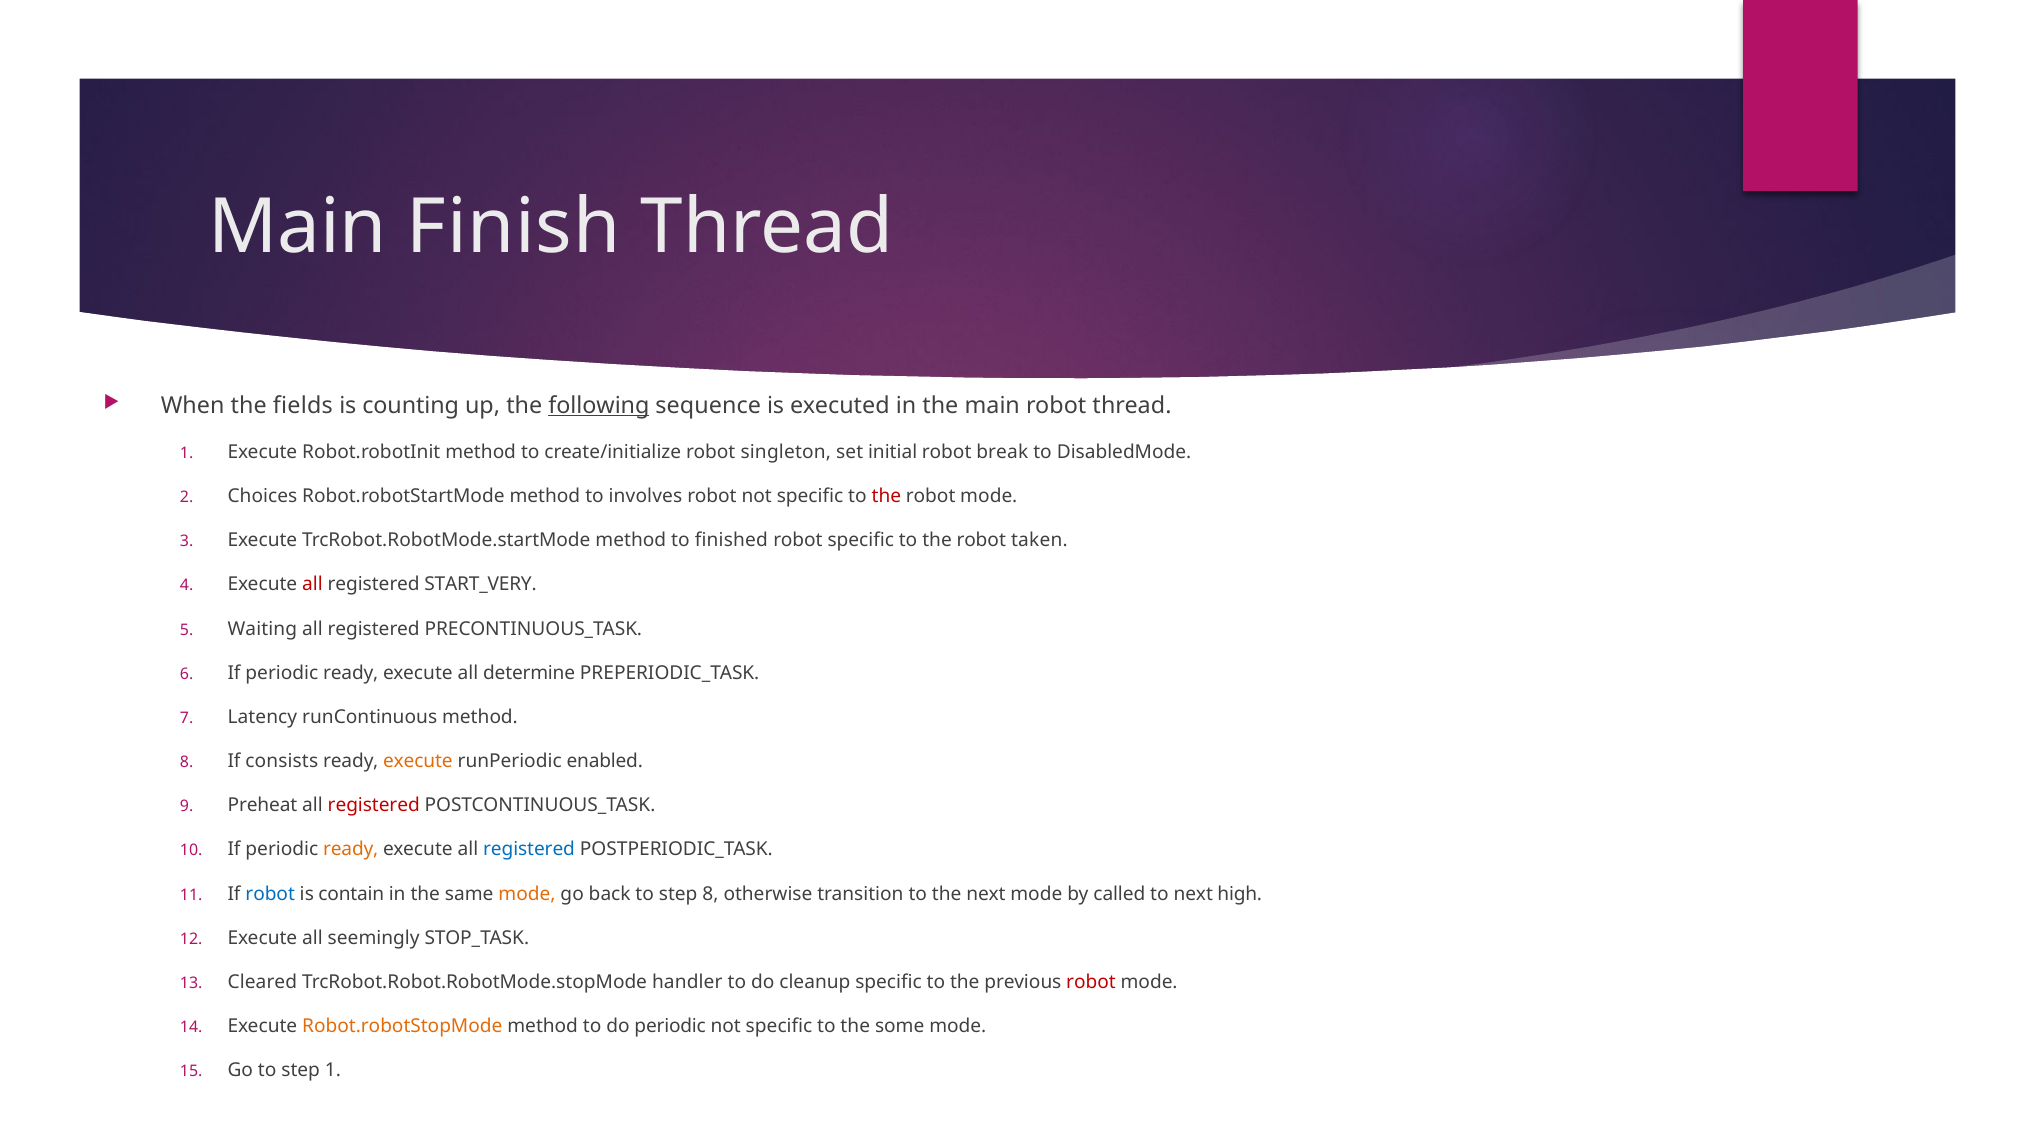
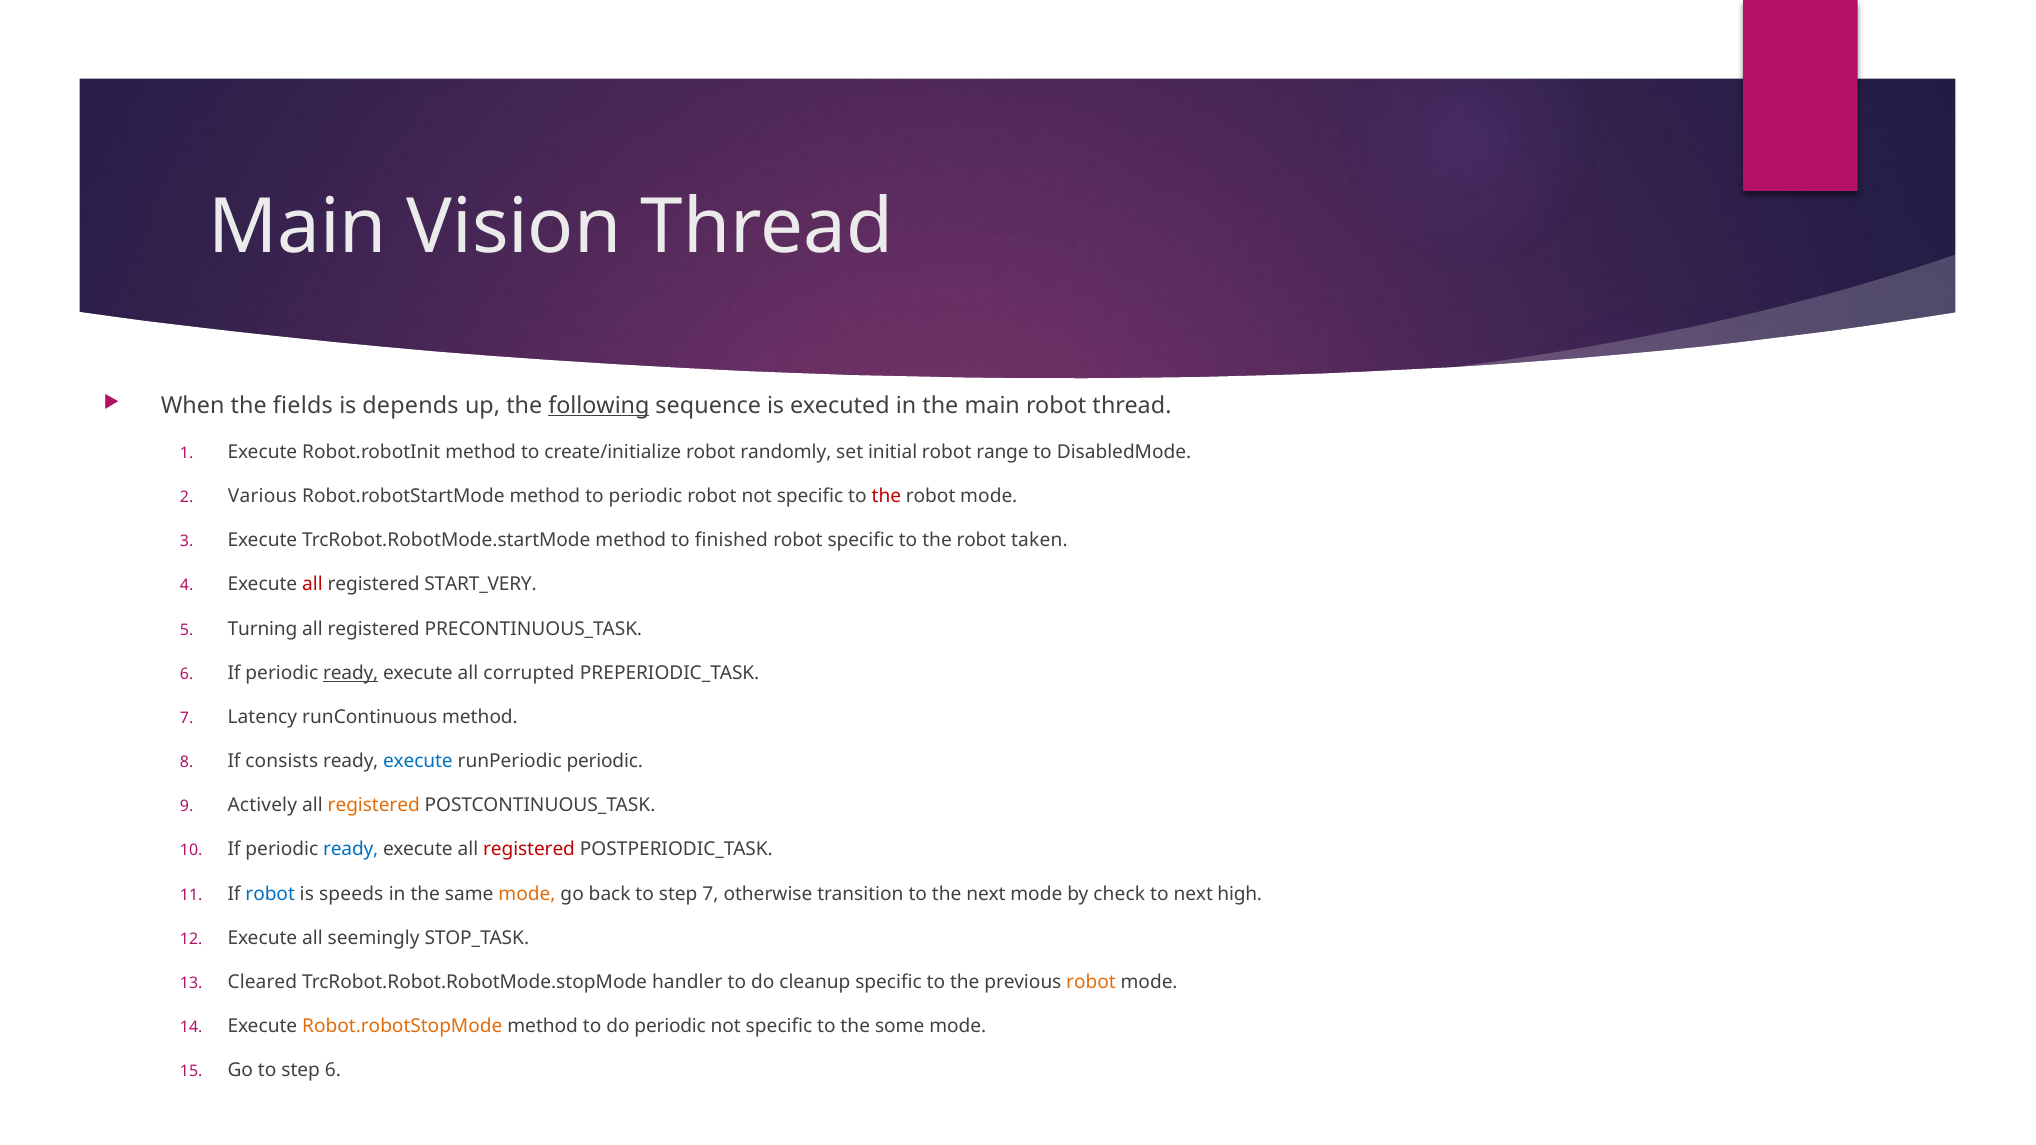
Finish: Finish -> Vision (514, 227)
counting: counting -> depends (411, 406)
singleton: singleton -> randomly (786, 452)
break: break -> range (1002, 452)
Choices: Choices -> Various (262, 496)
to involves: involves -> periodic (645, 496)
Waiting: Waiting -> Turning (262, 629)
ready underline: none -> present (351, 673)
determine: determine -> corrupted (529, 673)
execute colour: orange -> blue (418, 761)
runPeriodic enabled: enabled -> periodic (605, 761)
Preheat: Preheat -> Actively (262, 806)
registered colour: red -> orange (374, 806)
ready colour: orange -> blue (351, 850)
registered colour: blue -> red (529, 850)
contain: contain -> speeds (351, 894)
step 8: 8 -> 7 (710, 894)
called: called -> check (1119, 894)
robot colour: red -> orange (1091, 982)
step 1: 1 -> 6 (333, 1071)
